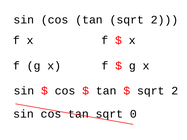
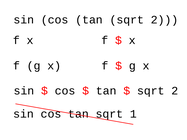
0: 0 -> 1 (133, 114)
